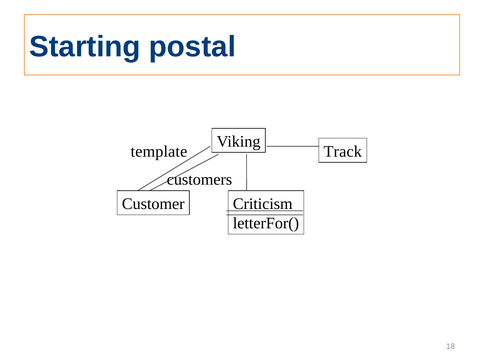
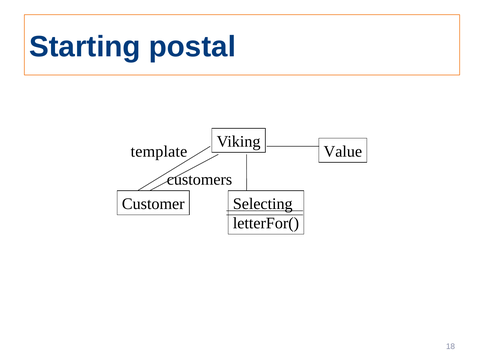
Track: Track -> Value (343, 151)
Criticism: Criticism -> Selecting (263, 204)
